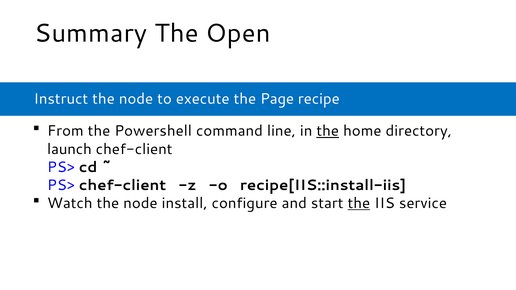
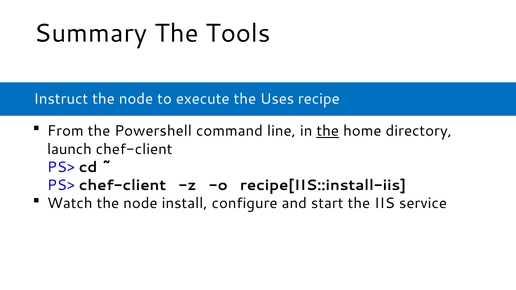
Open: Open -> Tools (238, 33)
Page: Page -> Uses (277, 99)
the underline: present -> none (359, 203)
